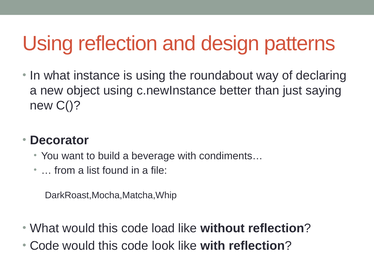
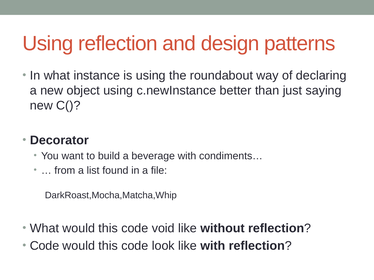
load: load -> void (163, 229)
